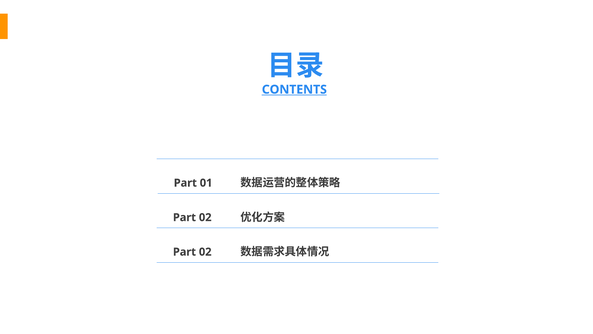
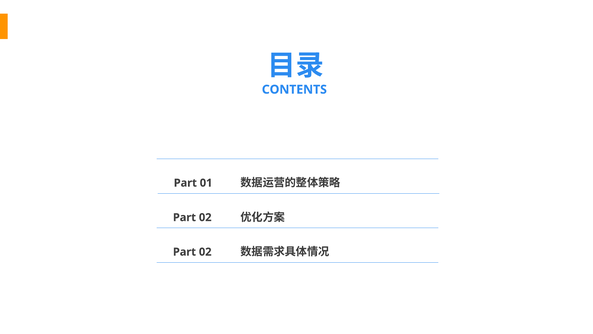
CONTENTS underline: present -> none (294, 89)
